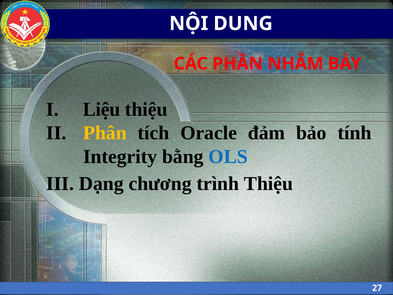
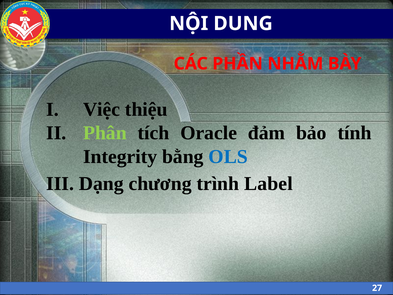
Liệu: Liệu -> Việc (102, 109)
Phân colour: yellow -> light green (105, 133)
trình Thiệu: Thiệu -> Label (268, 184)
